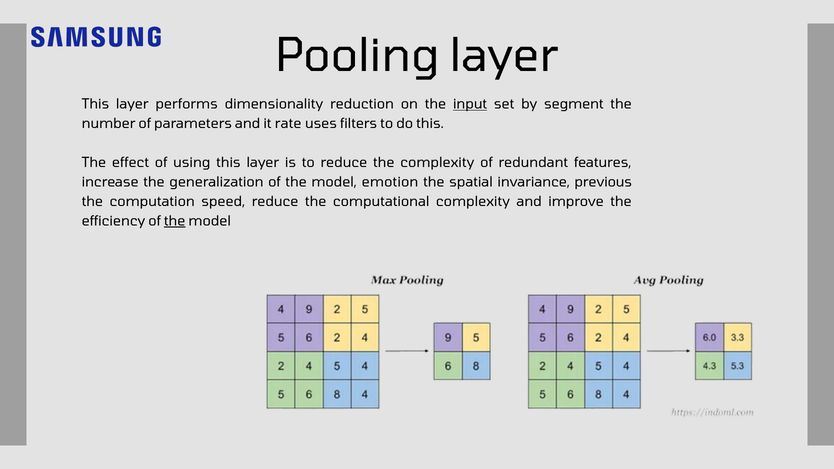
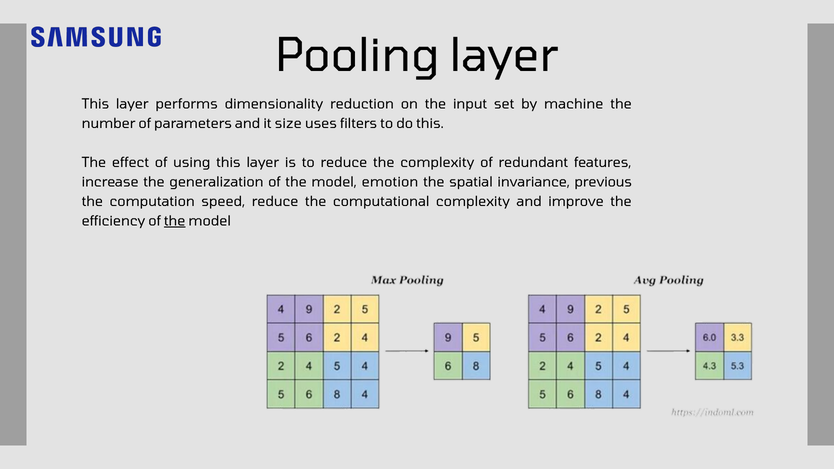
input underline: present -> none (470, 104)
segment: segment -> machine (574, 104)
rate: rate -> size (288, 124)
